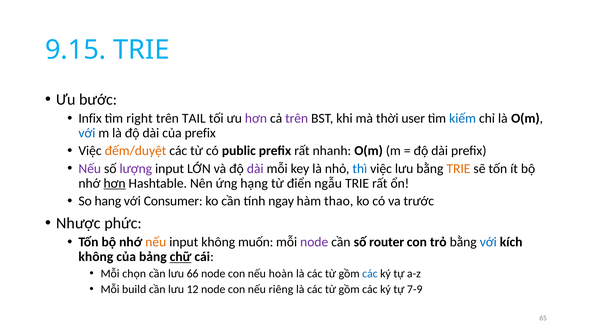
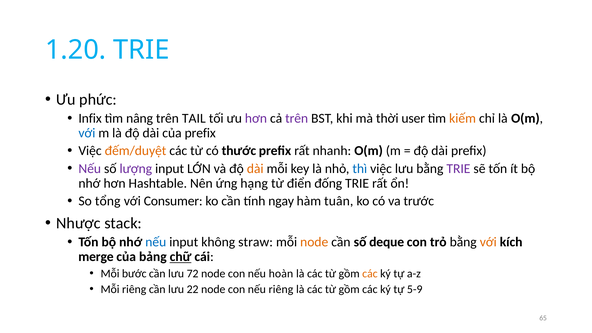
9.15: 9.15 -> 1.20 (76, 50)
bước: bước -> phức (98, 99)
right: right -> nâng (140, 118)
kiếm colour: blue -> orange (463, 118)
public: public -> thước (239, 151)
dài colour: purple -> orange (255, 169)
TRIE colour: orange -> purple (458, 169)
hơn underline: present -> none (115, 183)
ngẫu: ngẫu -> đống (328, 183)
hang: hang -> tổng (108, 201)
thao: thao -> tuân (339, 201)
phức: phức -> stack (123, 223)
nếu colour: orange -> blue (156, 242)
muốn: muốn -> straw (256, 242)
node colour: purple -> orange (314, 242)
router: router -> deque (387, 242)
với colour: blue -> orange (488, 242)
không: không -> merge (96, 257)
chọn: chọn -> bước (134, 274)
66: 66 -> 72 (193, 274)
các colour: blue -> orange (370, 274)
Mỗi build: build -> riêng (134, 289)
12: 12 -> 22 (193, 289)
7-9: 7-9 -> 5-9 (415, 289)
